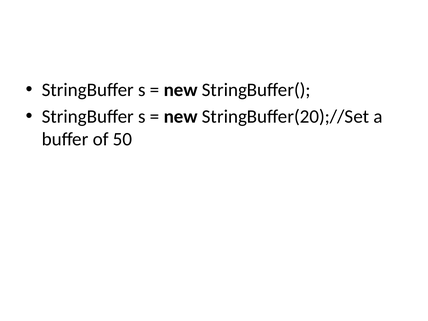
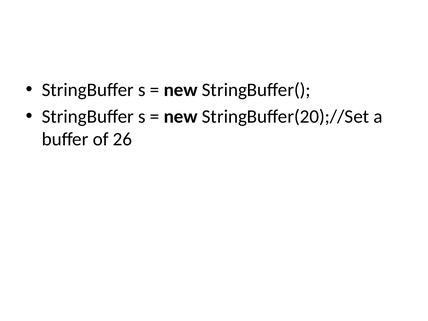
50: 50 -> 26 (122, 139)
